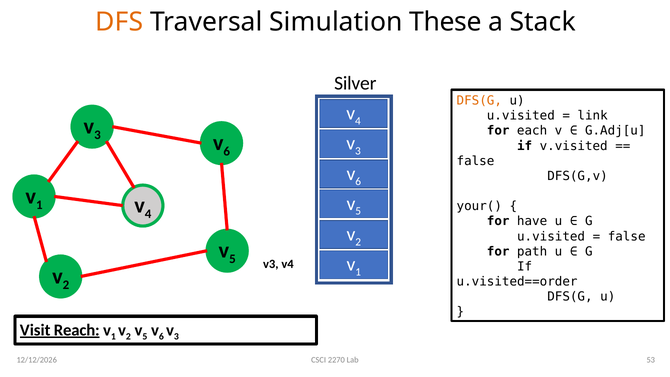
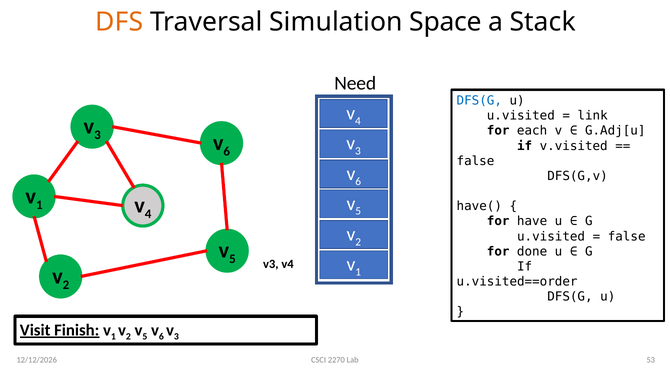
These: These -> Space (445, 22)
Silver: Silver -> Need (355, 83)
DFS(G colour: orange -> blue (479, 101)
your(: your( -> have( (479, 206)
path: path -> done (532, 251)
Reach: Reach -> Finish (77, 330)
